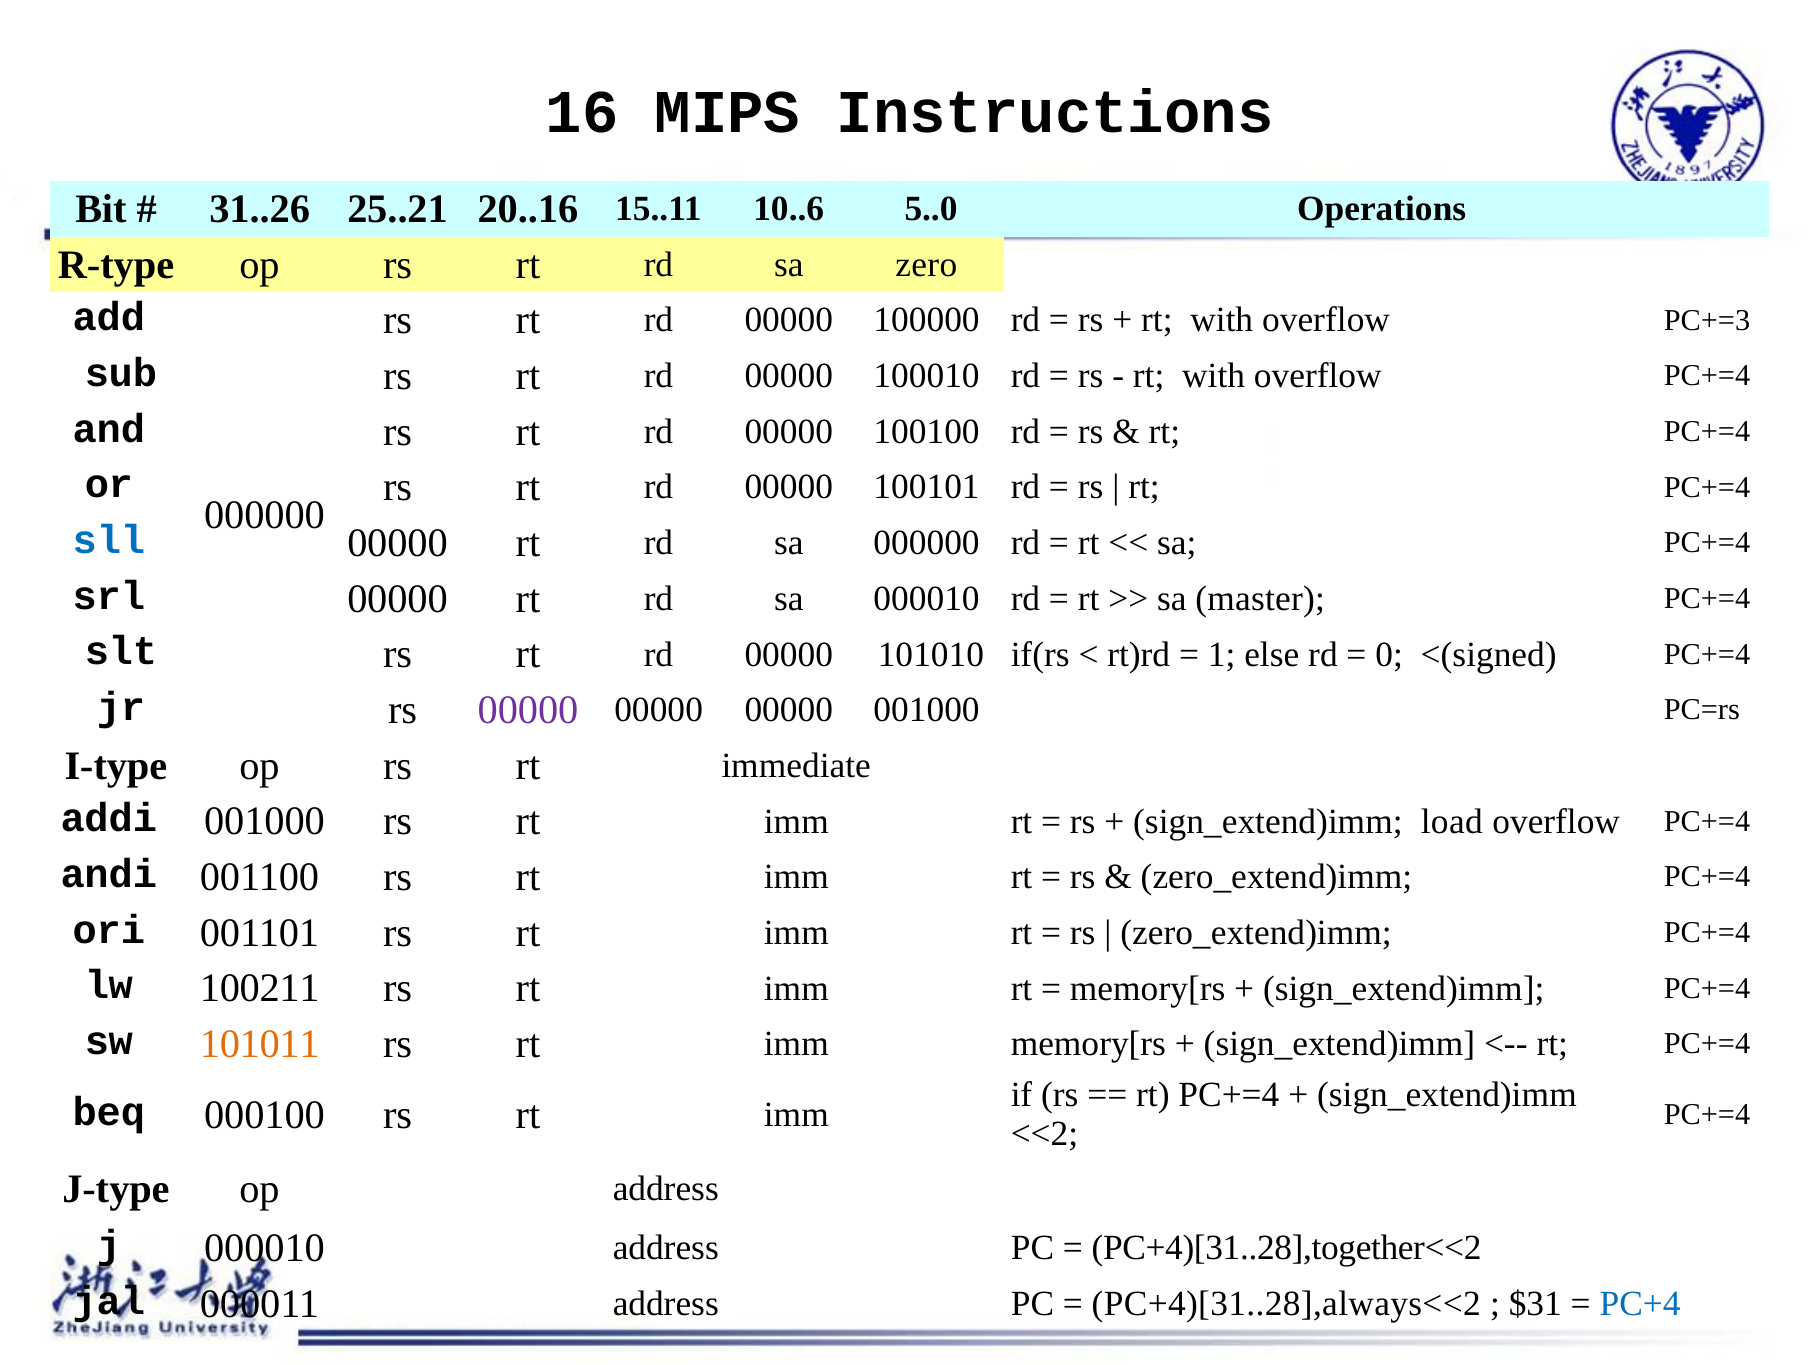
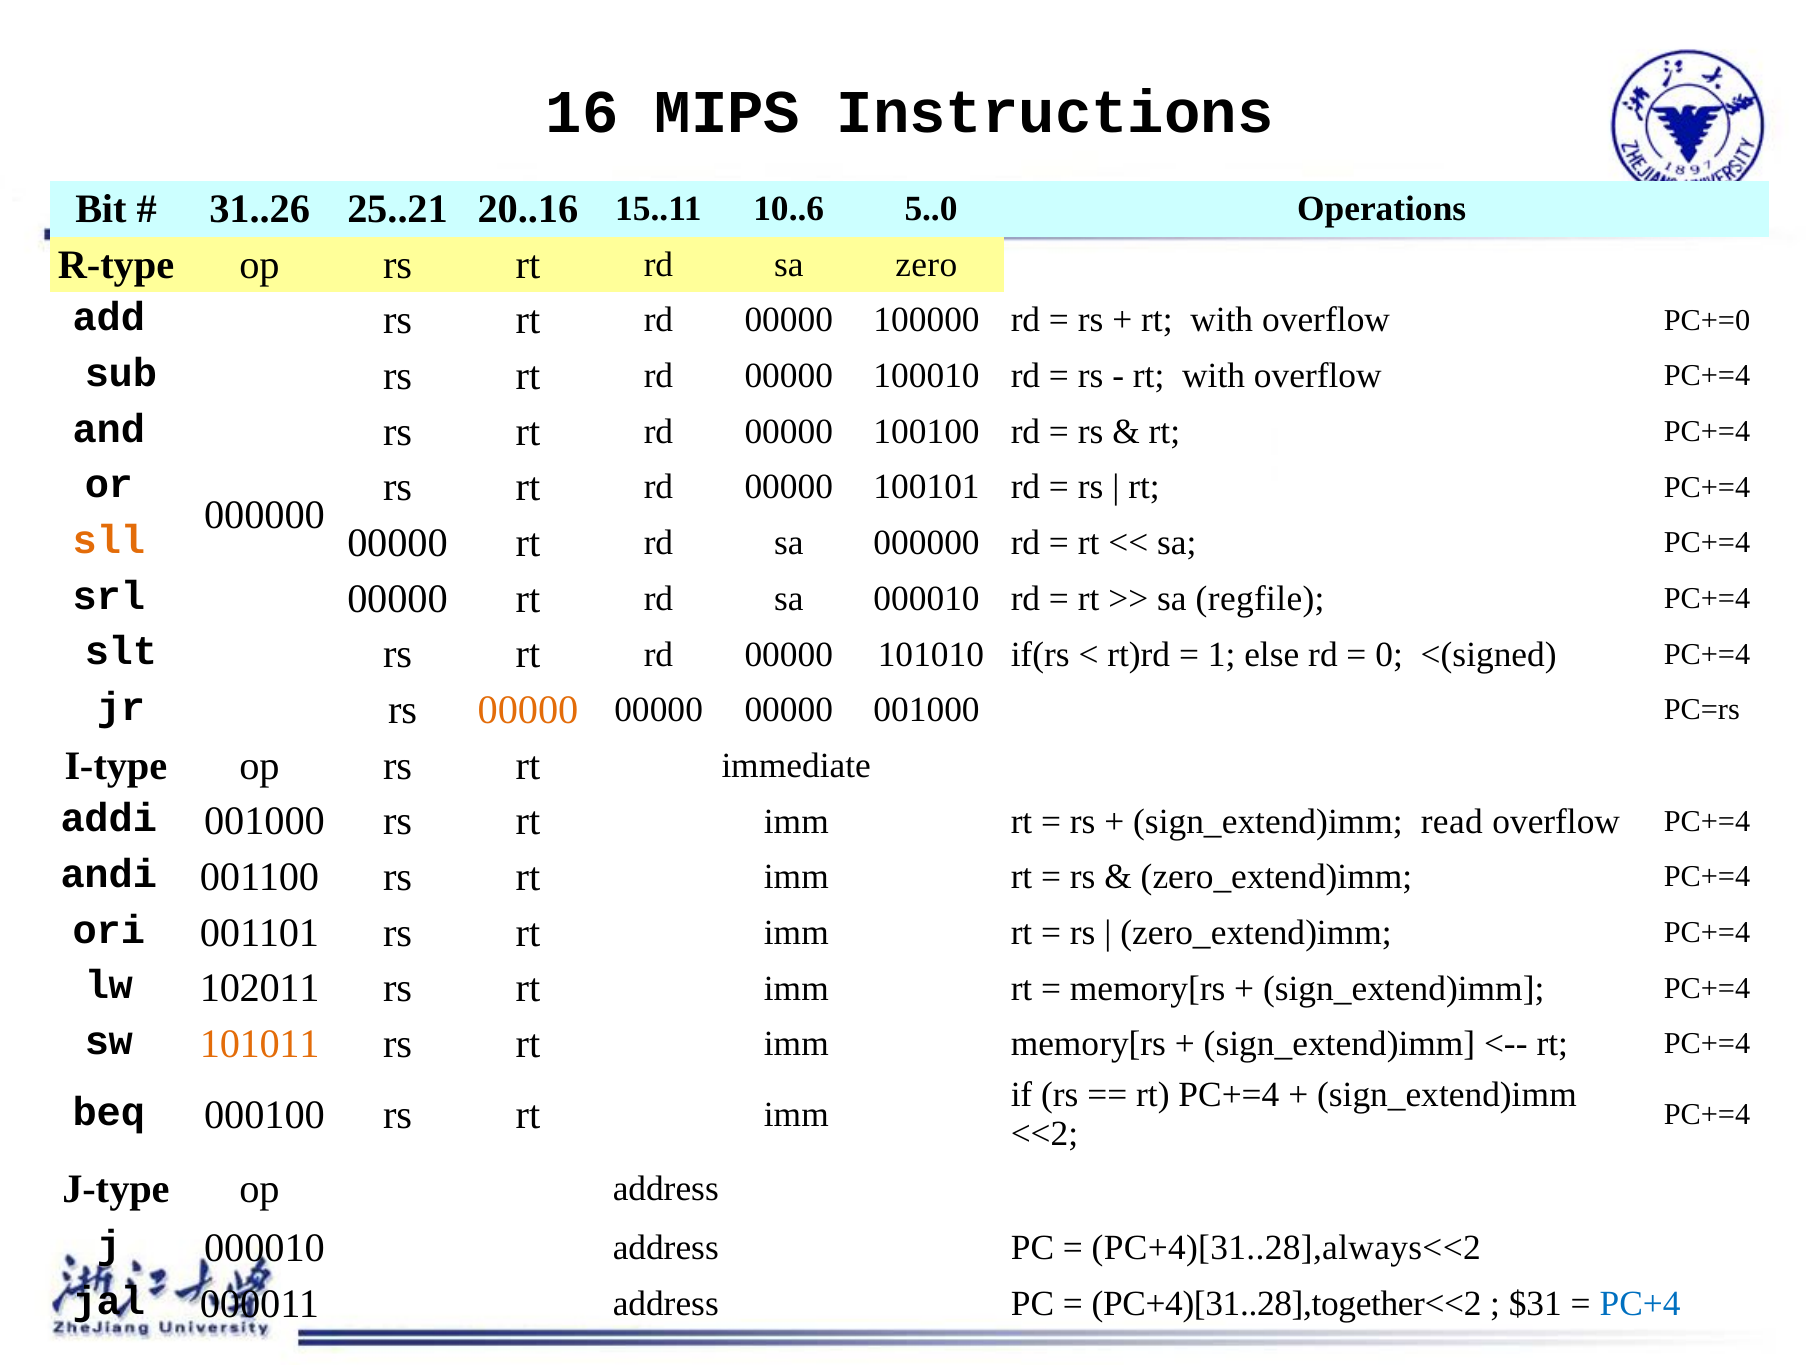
PC+=3: PC+=3 -> PC+=0 (1707, 320)
sll colour: blue -> orange (109, 540)
master: master -> regfile (1260, 598)
00000 colour: purple -> orange (528, 710)
load: load -> read (1452, 821)
100211: 100211 -> 102011 (260, 988)
PC+4)[31..28],together<<2: PC+4)[31..28],together<<2 -> PC+4)[31..28],always<<2 (1286, 1247)
PC+4)[31..28],always<<2: PC+4)[31..28],always<<2 -> PC+4)[31..28],together<<2 (1287, 1303)
